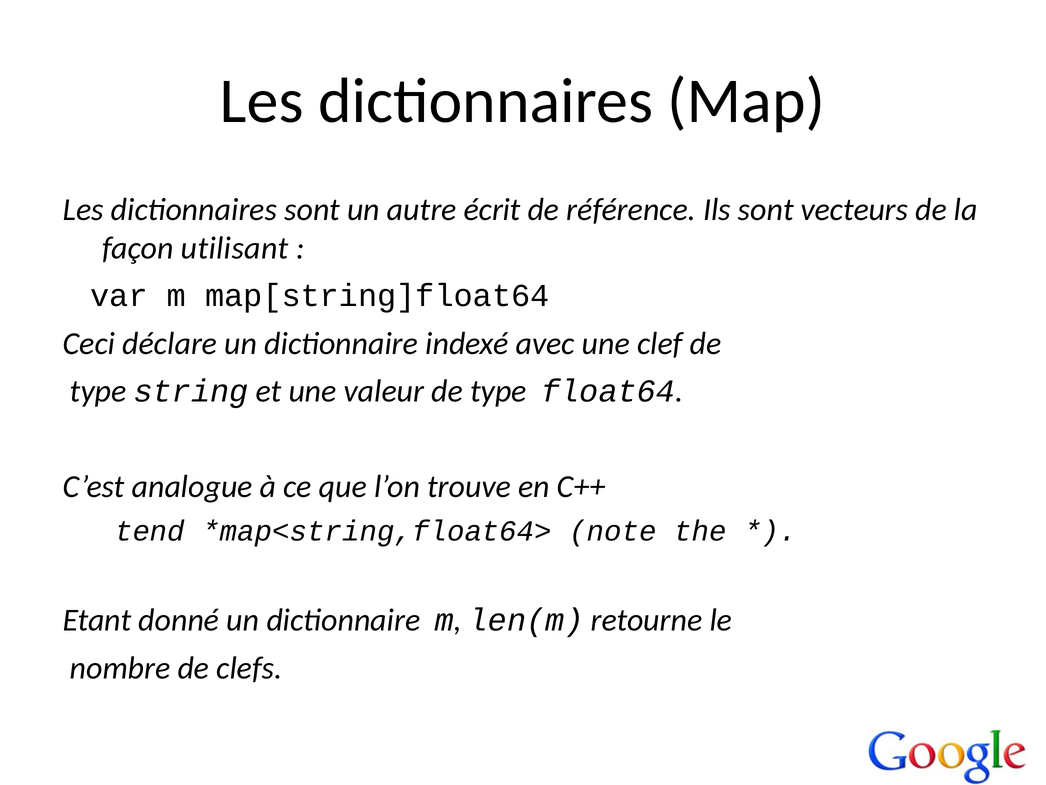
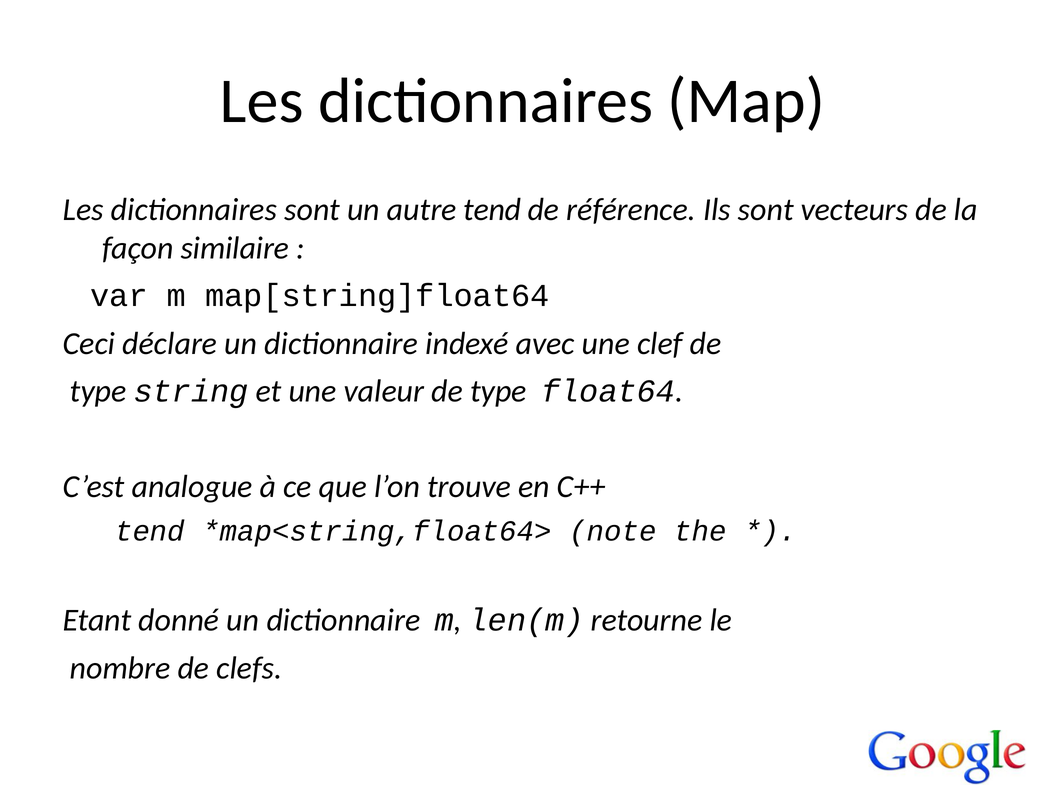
autre écrit: écrit -> tend (492, 210)
utilisant: utilisant -> similaire (235, 248)
